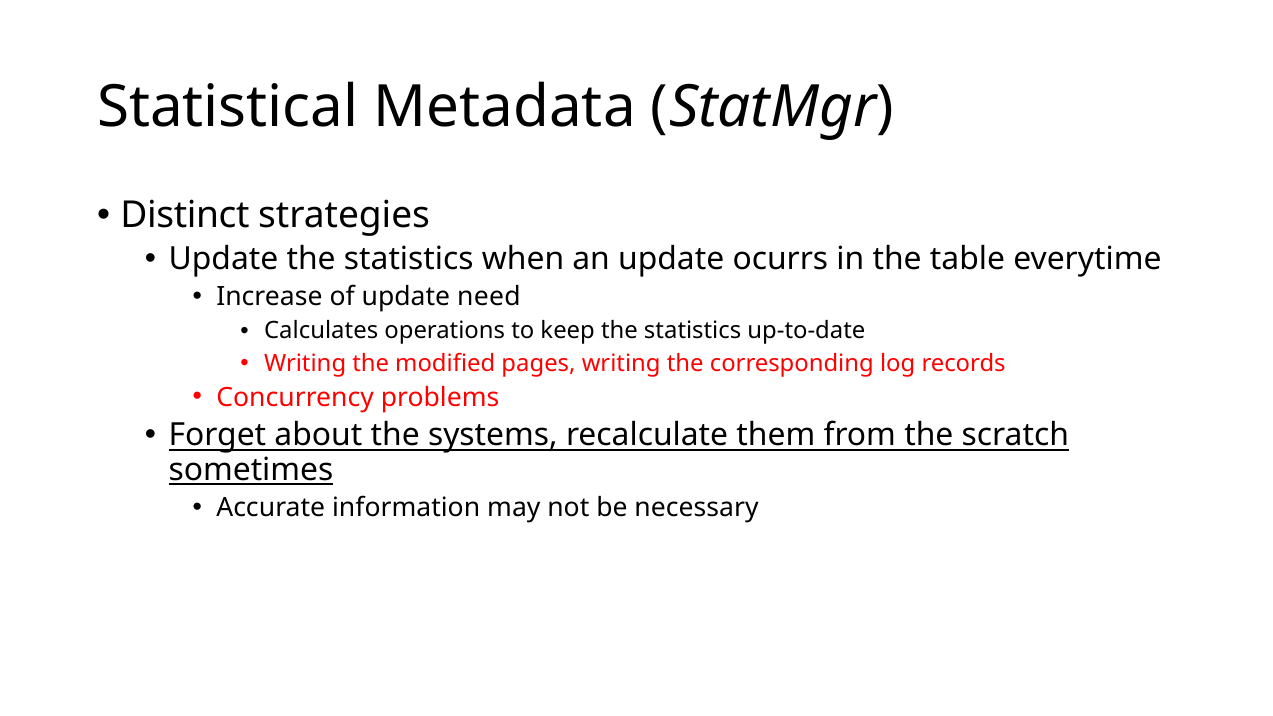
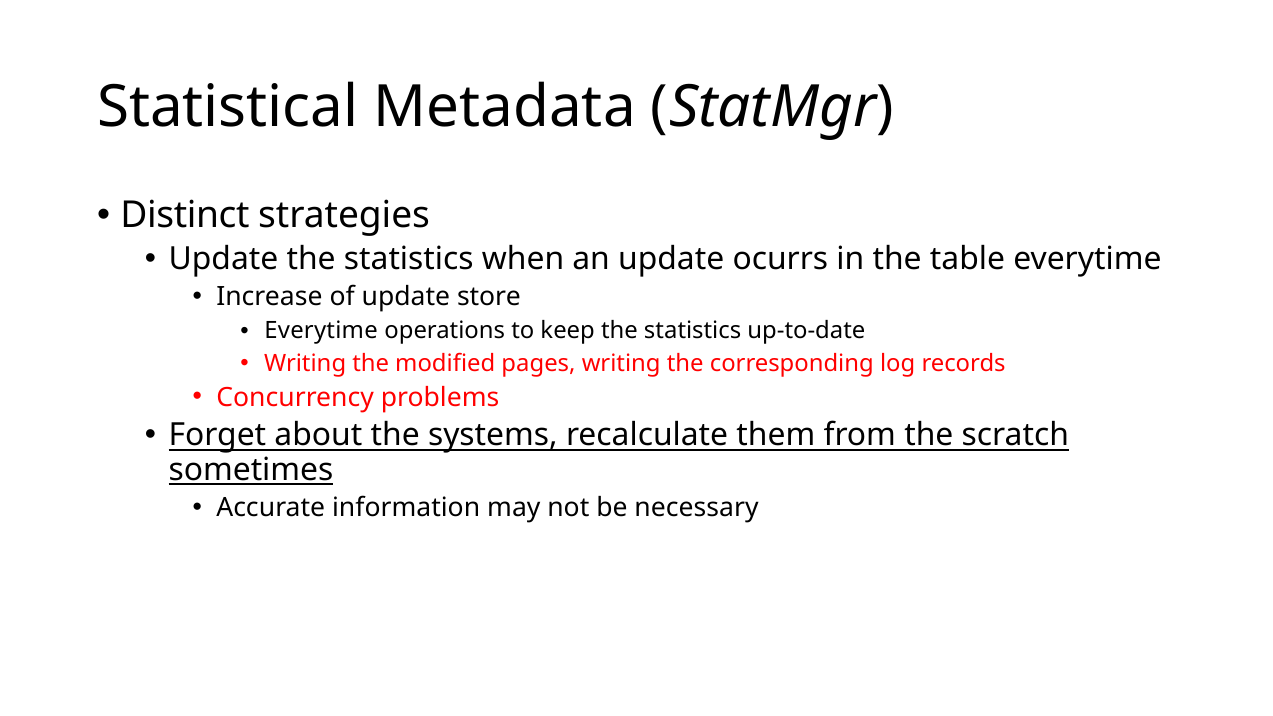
need: need -> store (489, 297)
Calculates: Calculates -> Everytime (321, 331)
